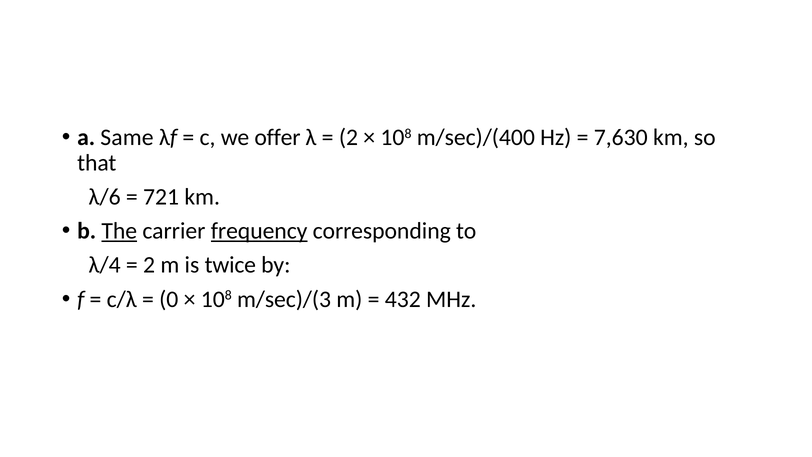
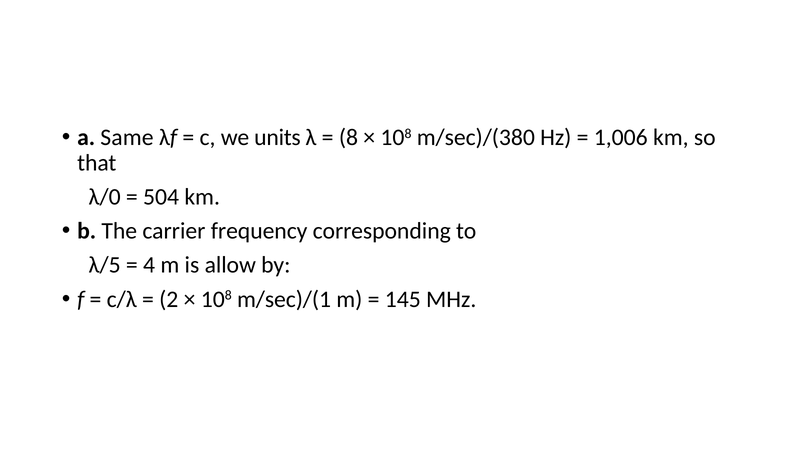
offer: offer -> units (277, 137)
2: 2 -> 8 (348, 137)
m/sec)/(400: m/sec)/(400 -> m/sec)/(380 (476, 137)
7,630: 7,630 -> 1,006 (621, 137)
λ/6: λ/6 -> λ/0 (105, 197)
721: 721 -> 504 (161, 197)
The underline: present -> none (119, 231)
frequency underline: present -> none (259, 231)
λ/4: λ/4 -> λ/5 (105, 265)
2: 2 -> 4 (149, 265)
twice: twice -> allow (230, 265)
0: 0 -> 2 (169, 299)
m/sec)/(3: m/sec)/(3 -> m/sec)/(1 (284, 299)
432: 432 -> 145 (403, 299)
